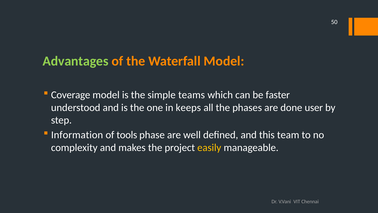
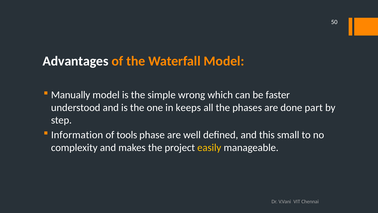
Advantages colour: light green -> white (76, 61)
Coverage: Coverage -> Manually (71, 95)
teams: teams -> wrong (192, 95)
user: user -> part (314, 107)
team: team -> small (288, 135)
